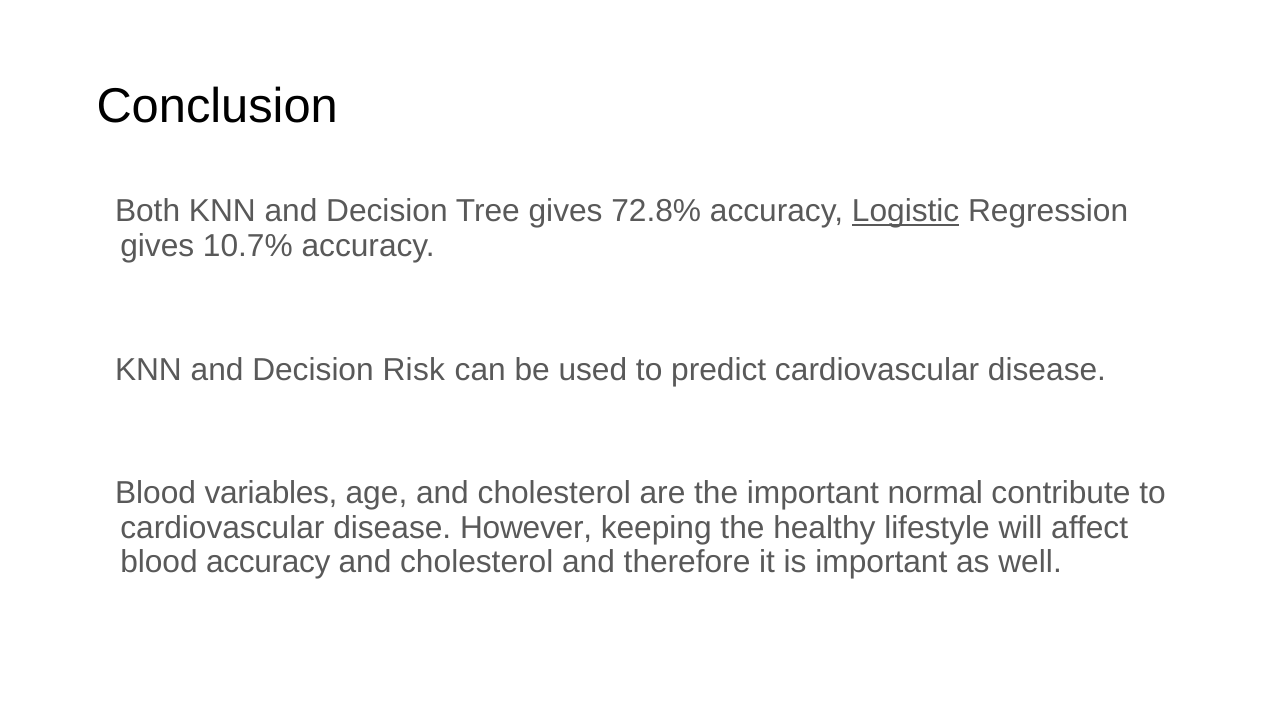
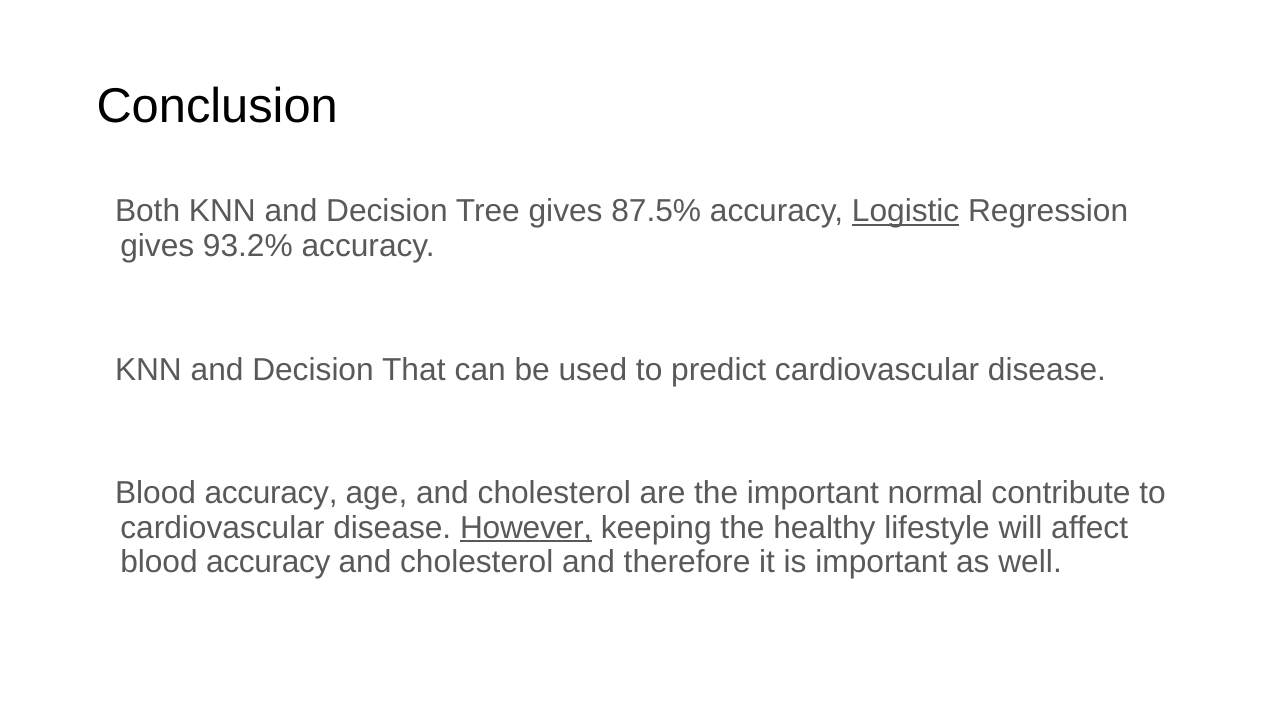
72.8%: 72.8% -> 87.5% (656, 211)
10.7%: 10.7% -> 93.2% (248, 246)
Risk: Risk -> That (414, 369)
variables: variables -> accuracy (271, 493)
However underline: none -> present (526, 527)
